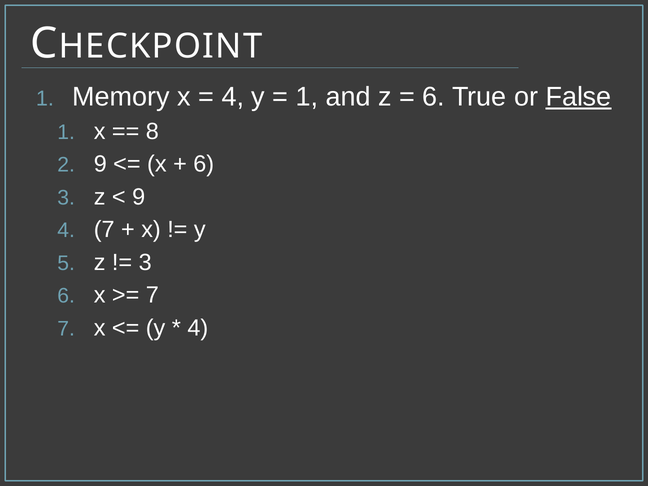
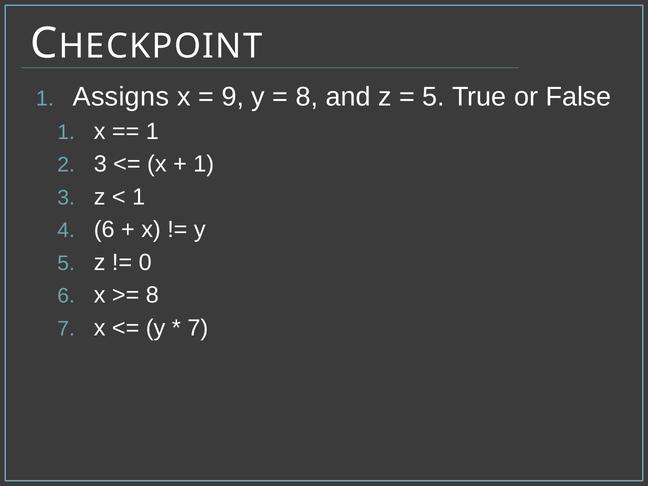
Memory: Memory -> Assigns (121, 97)
4: 4 -> 9 (233, 97)
1: 1 -> 8 (307, 97)
6: 6 -> 5 (434, 97)
False underline: present -> none (579, 97)
8: 8 -> 1 (152, 132)
2 9: 9 -> 3 (100, 164)
6: 6 -> 1 (204, 164)
9: 9 -> 1 (139, 197)
4 7: 7 -> 6 (104, 230)
3: 3 -> 0 (145, 262)
7: 7 -> 8 (152, 295)
4: 4 -> 7 (198, 328)
